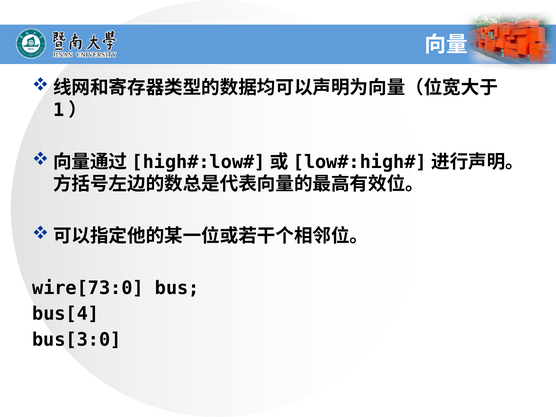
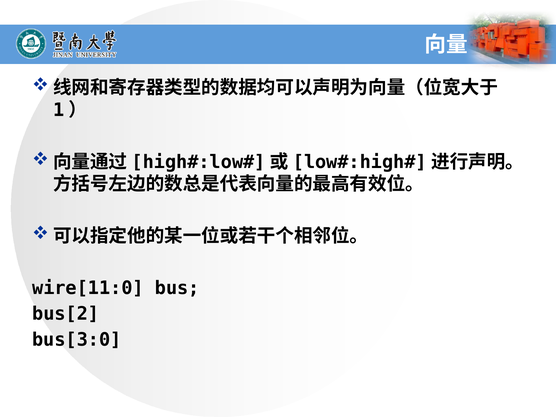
wire[73:0: wire[73:0 -> wire[11:0 (88, 288)
bus[4: bus[4 -> bus[2 (66, 314)
